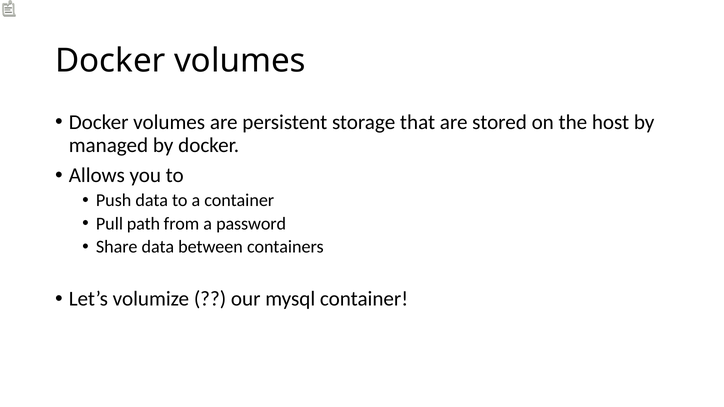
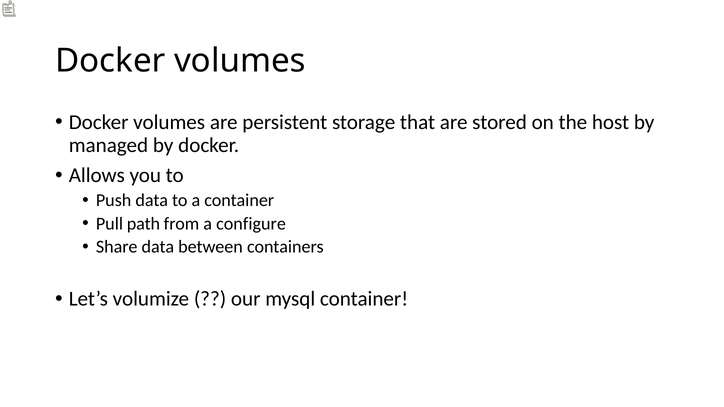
password: password -> configure (251, 224)
